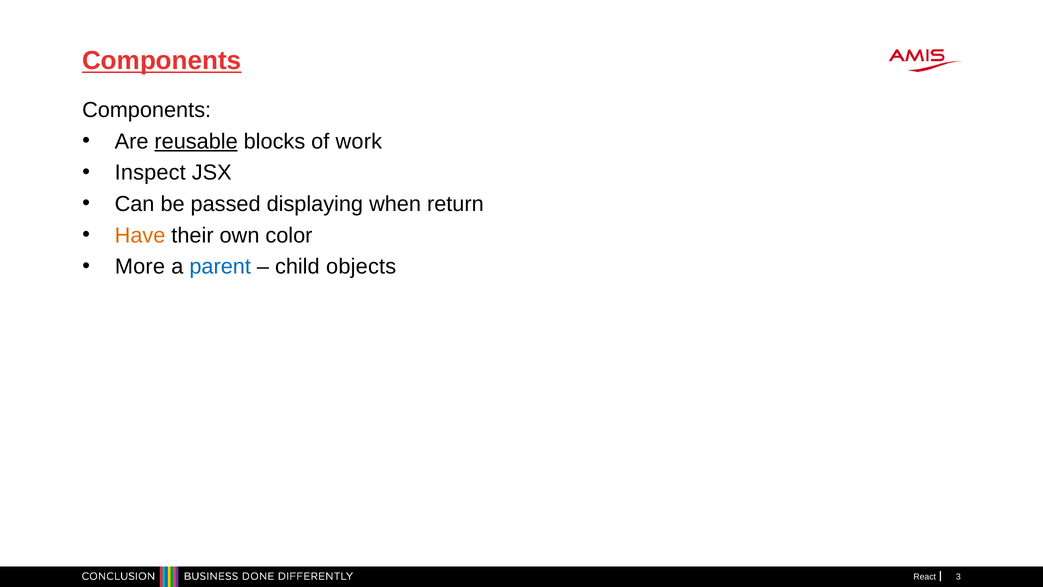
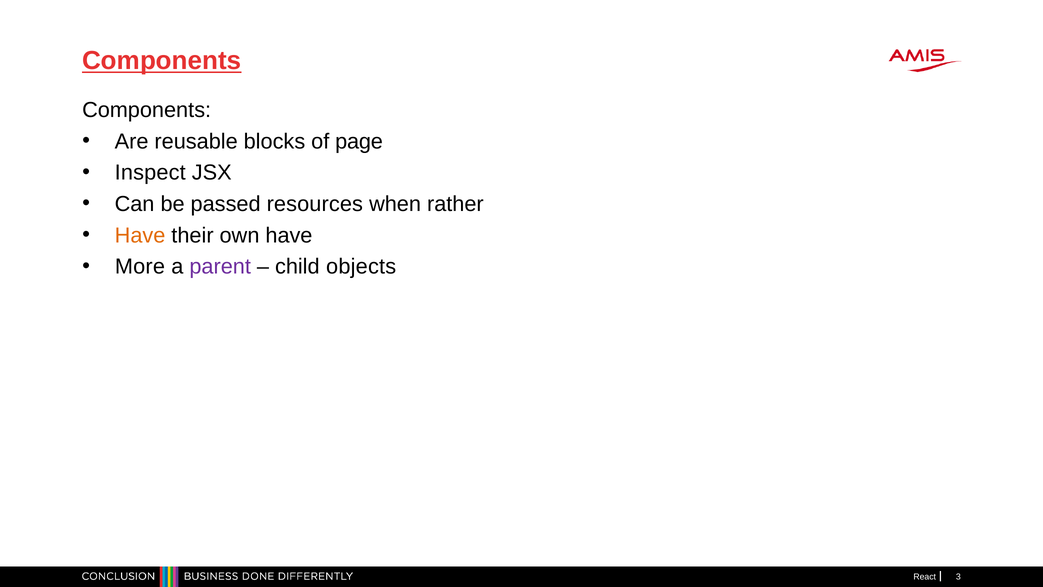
reusable underline: present -> none (196, 141)
work: work -> page (359, 141)
displaying: displaying -> resources (315, 204)
return: return -> rather (455, 204)
own color: color -> have (289, 235)
parent colour: blue -> purple (220, 267)
